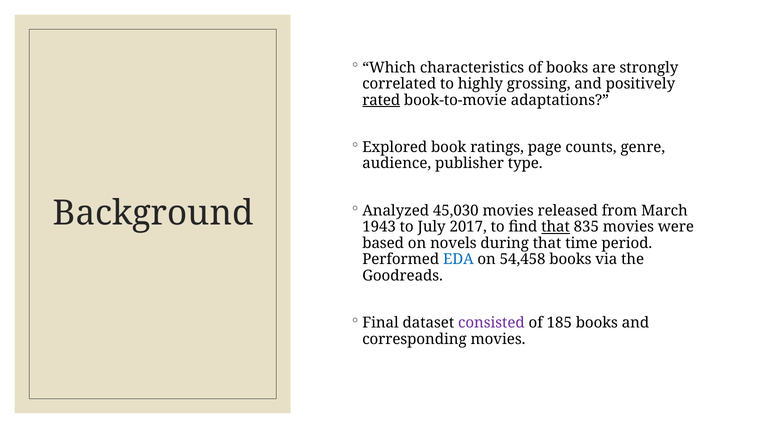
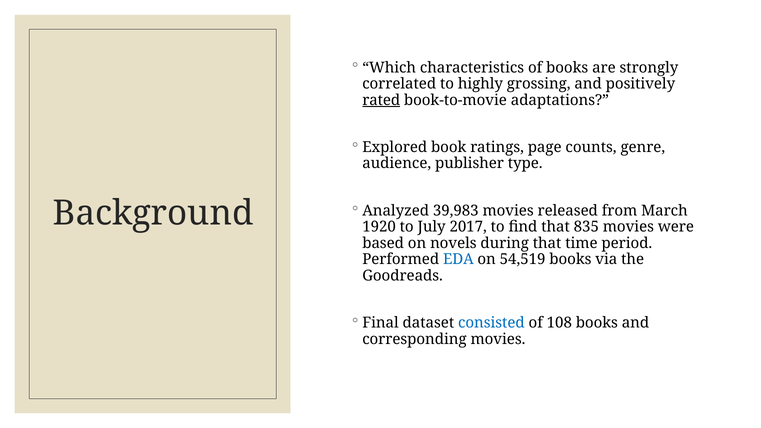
45,030: 45,030 -> 39,983 (456, 211)
1943: 1943 -> 1920 (379, 227)
that underline: present -> none (556, 227)
54,458: 54,458 -> 54,519 (523, 260)
consisted colour: purple -> blue (491, 323)
185: 185 -> 108 (559, 323)
